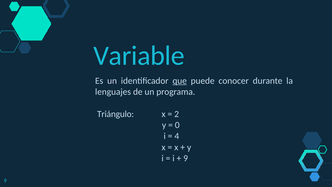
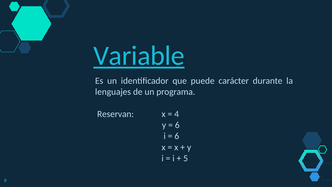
Variable underline: none -> present (139, 56)
que underline: present -> none (180, 81)
conocer: conocer -> carácter (234, 81)
Triángulo: Triángulo -> Reservan (115, 114)
2: 2 -> 4 (177, 114)
0: 0 -> 6 (177, 125)
4: 4 -> 6 (177, 136)
9: 9 -> 5 (186, 158)
